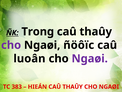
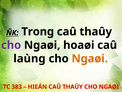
ñöôïc: ñöôïc -> hoaøi (79, 45)
luoân: luoân -> laùng (29, 58)
Ngaøi colour: purple -> orange (90, 58)
